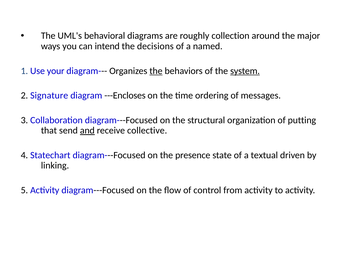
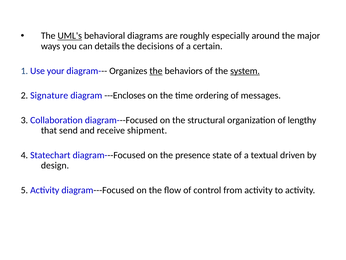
UML's underline: none -> present (70, 36)
collection: collection -> especially (230, 36)
intend: intend -> details (107, 46)
named: named -> certain (208, 46)
putting: putting -> lengthy (302, 120)
and underline: present -> none (87, 130)
collective: collective -> shipment (147, 130)
linking: linking -> design (55, 165)
